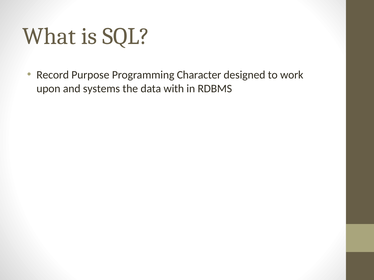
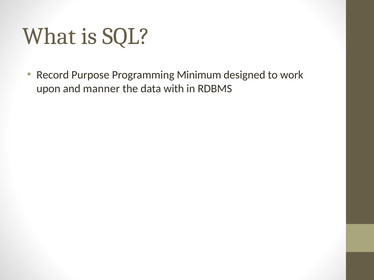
Character: Character -> Minimum (199, 75)
systems: systems -> manner (101, 89)
